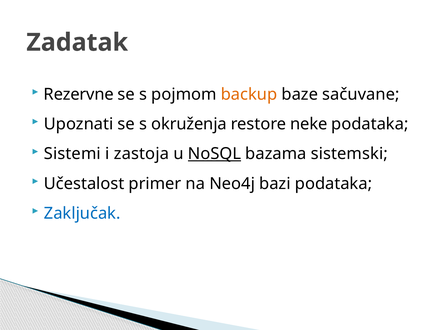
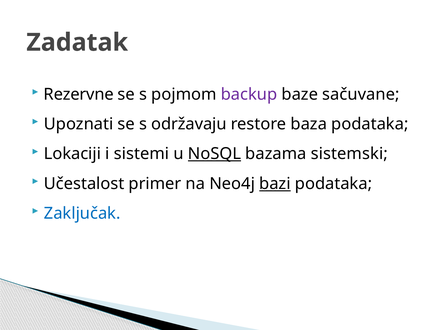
backup colour: orange -> purple (249, 94)
okruženja: okruženja -> održavaju (189, 124)
neke: neke -> baza (309, 124)
Sistemi: Sistemi -> Lokaciji (72, 154)
zastoja: zastoja -> sistemi (141, 154)
bazi underline: none -> present (275, 184)
